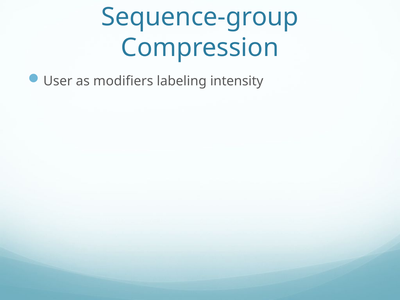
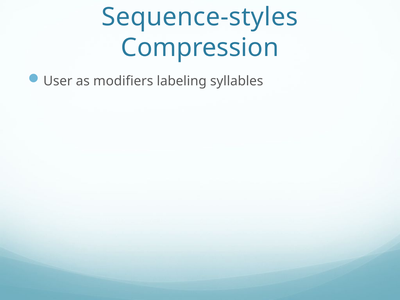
Sequence-group: Sequence-group -> Sequence-styles (200, 17)
intensity: intensity -> syllables (237, 81)
